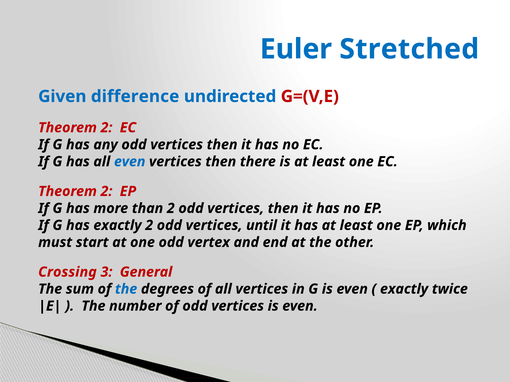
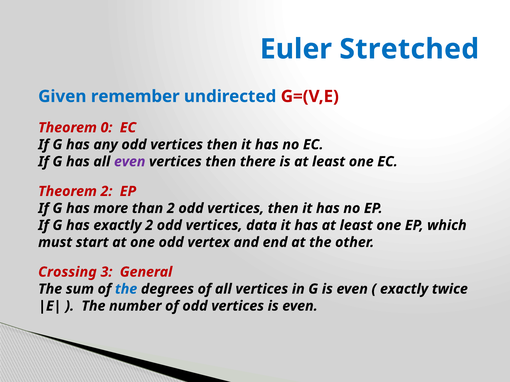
difference: difference -> remember (135, 97)
2: 2 -> 0 (107, 128)
even colour: blue -> purple (130, 162)
until: until -> data (262, 226)
